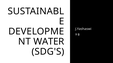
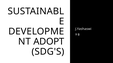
WATER: WATER -> ADOPT (49, 42)
